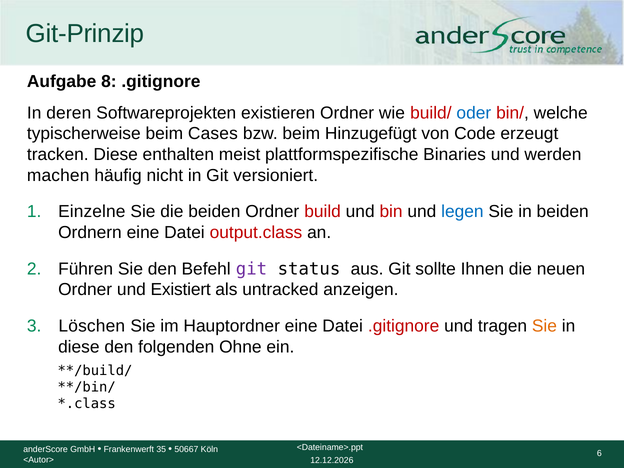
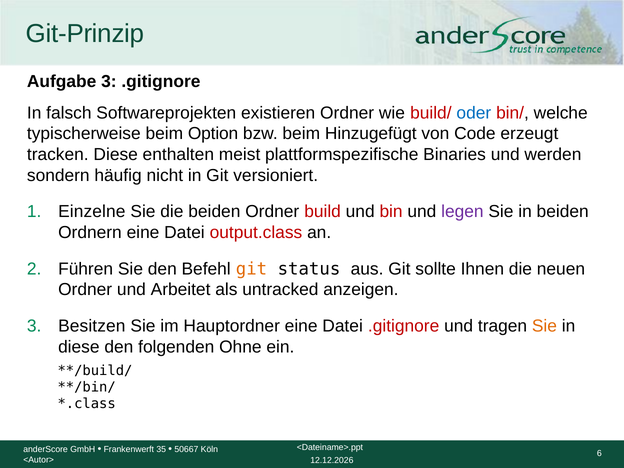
Aufgabe 8: 8 -> 3 (109, 82)
deren: deren -> falsch (69, 113)
Cases: Cases -> Option (213, 134)
machen: machen -> sondern (58, 175)
legen colour: blue -> purple (462, 212)
git colour: purple -> orange (251, 269)
Existiert: Existiert -> Arbeitet (181, 290)
Löschen: Löschen -> Besitzen (92, 326)
